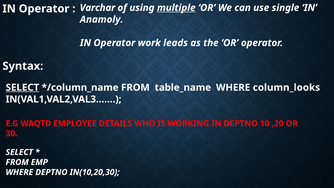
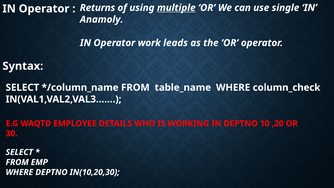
Varchar: Varchar -> Returns (97, 8)
SELECT underline: present -> none (22, 87)
column_looks: column_looks -> column_check (287, 87)
